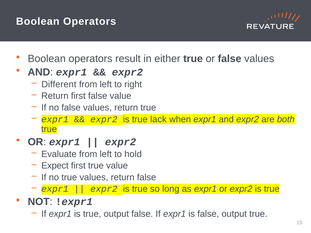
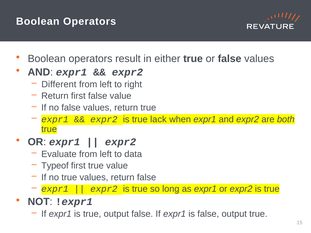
hold: hold -> data (133, 154)
Expect: Expect -> Typeof (55, 166)
